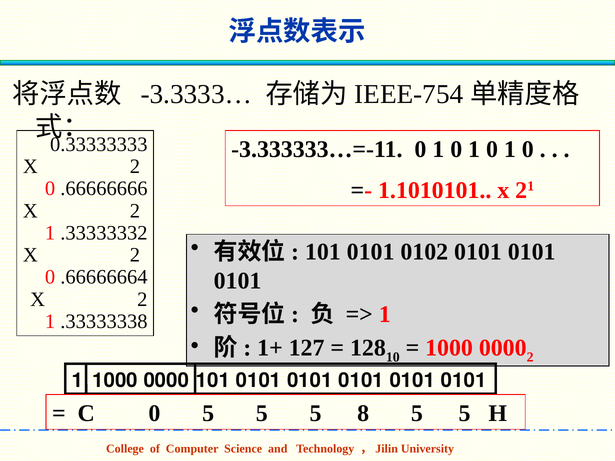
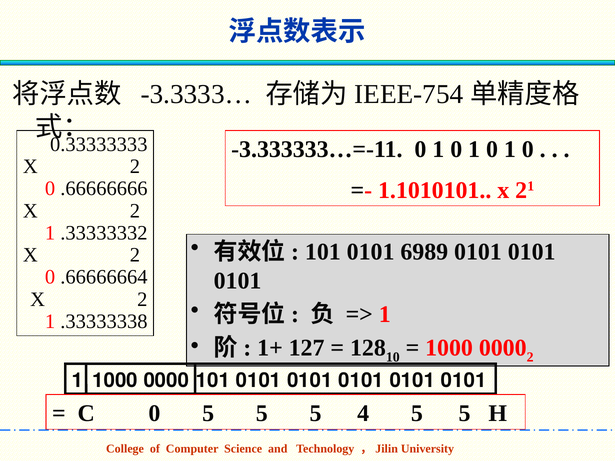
0102: 0102 -> 6989 (424, 252)
8: 8 -> 4 (363, 414)
